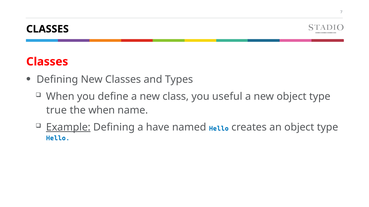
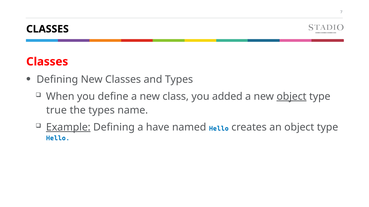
useful: useful -> added (227, 97)
object underline: none -> present (292, 97)
the when: when -> types (102, 110)
